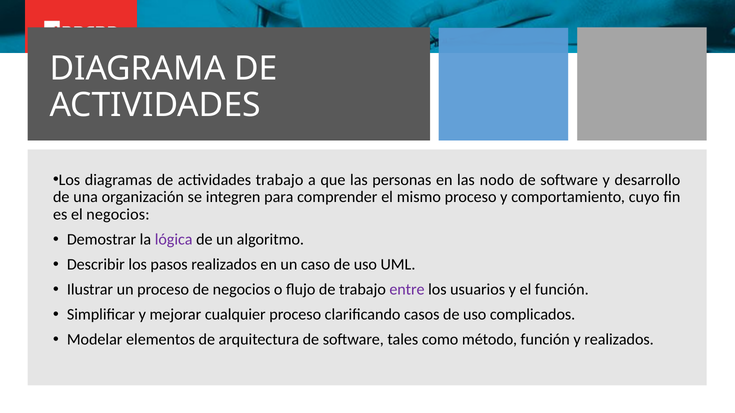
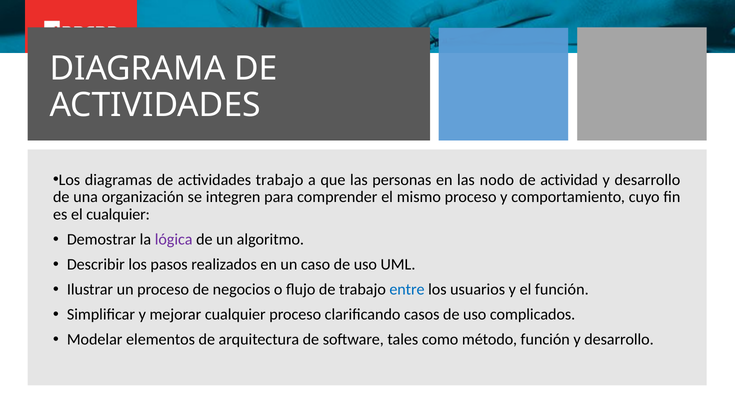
software: software -> actividad (569, 180)
el negocios: negocios -> cualquier (118, 215)
entre colour: purple -> blue (407, 290)
función y realizados: realizados -> desarrollo (619, 340)
